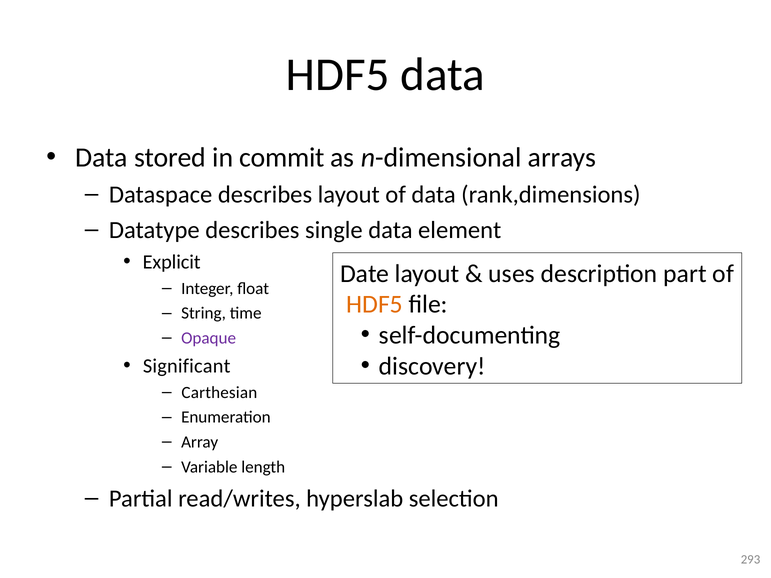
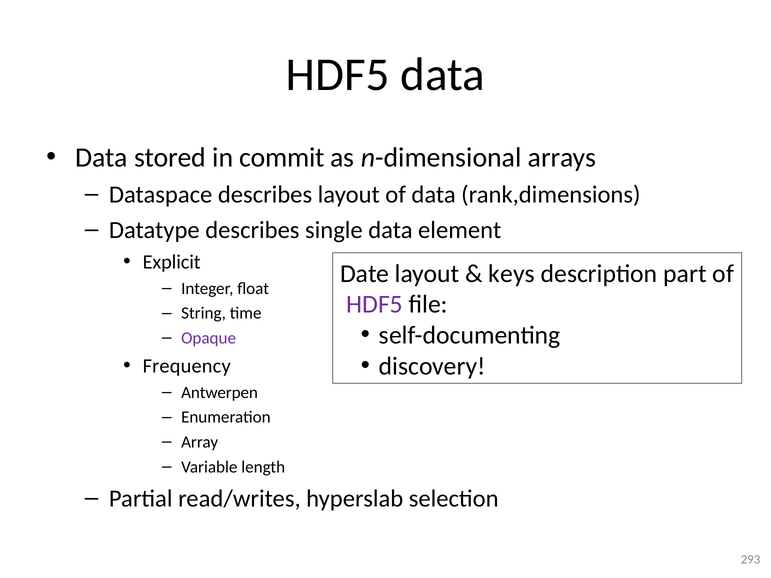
uses: uses -> keys (512, 274)
HDF5 colour: orange -> purple (375, 305)
Significant: Significant -> Frequency (187, 366)
Carthesian: Carthesian -> Antwerpen (220, 393)
